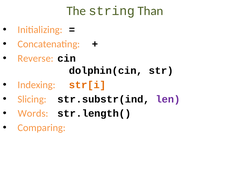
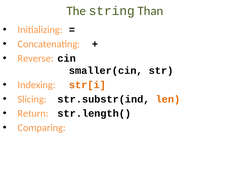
dolphin(cin: dolphin(cin -> smaller(cin (106, 71)
len colour: purple -> orange (168, 99)
Words: Words -> Return (33, 114)
